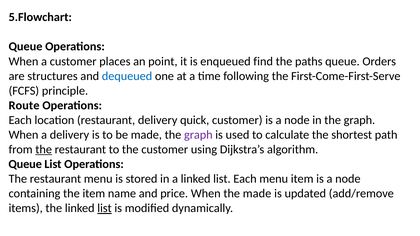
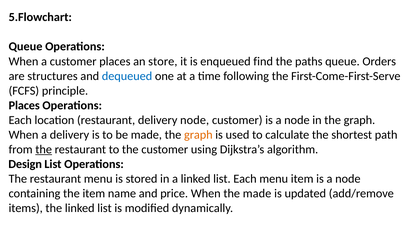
point: point -> store (163, 61)
Route: Route -> Places (24, 105)
delivery quick: quick -> node (195, 120)
graph colour: purple -> orange (198, 135)
Queue: Queue -> Design (25, 164)
list underline: present -> none (105, 208)
